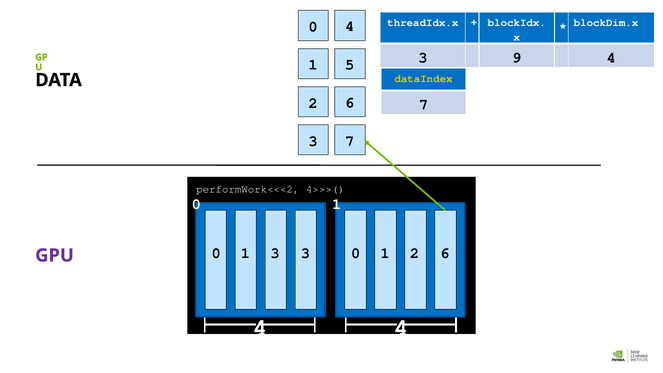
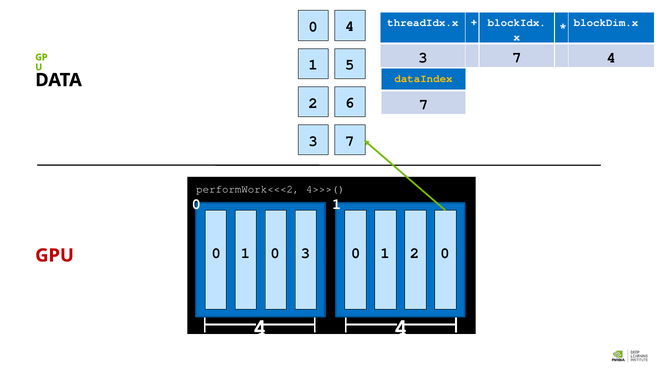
3 9: 9 -> 7 (517, 57)
1 3: 3 -> 0 (275, 253)
2 6: 6 -> 0 (445, 253)
GPU colour: purple -> red (55, 255)
